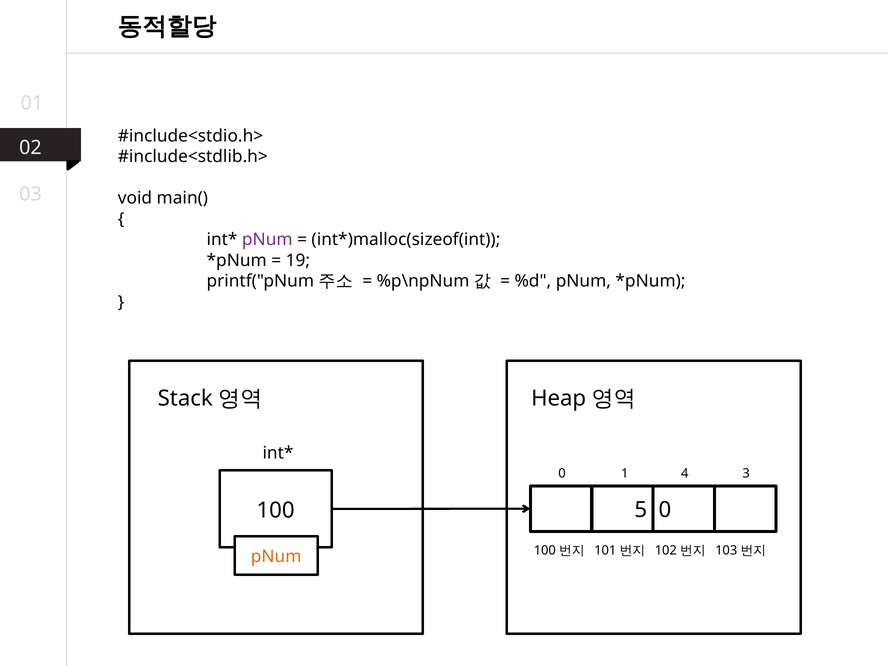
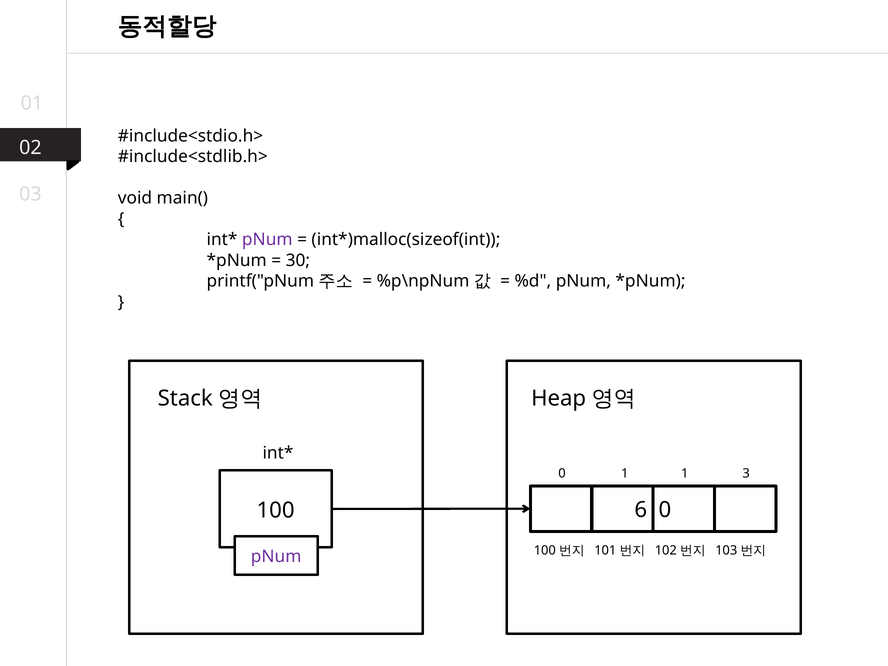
19: 19 -> 30 (298, 260)
1 4: 4 -> 1 (685, 474)
5: 5 -> 6 (641, 510)
pNum colour: orange -> purple (276, 557)
